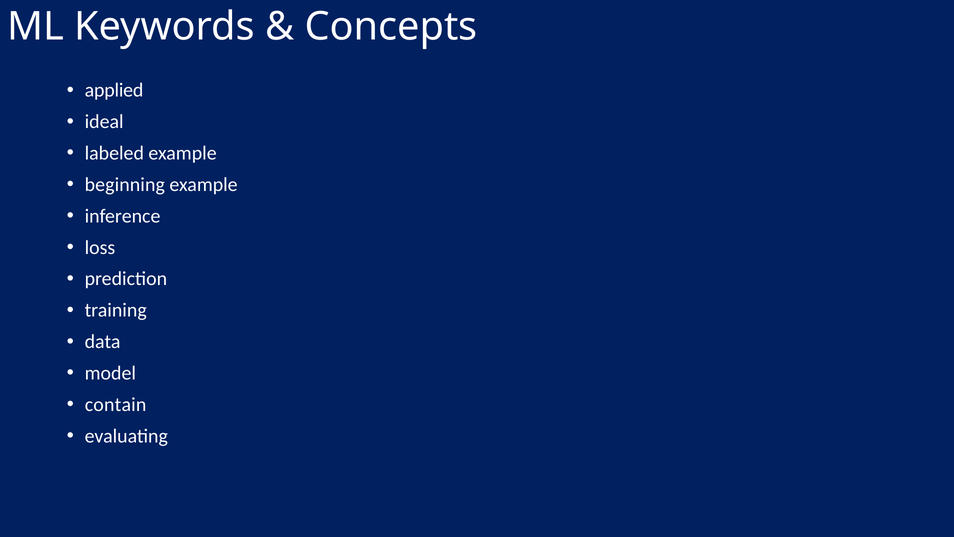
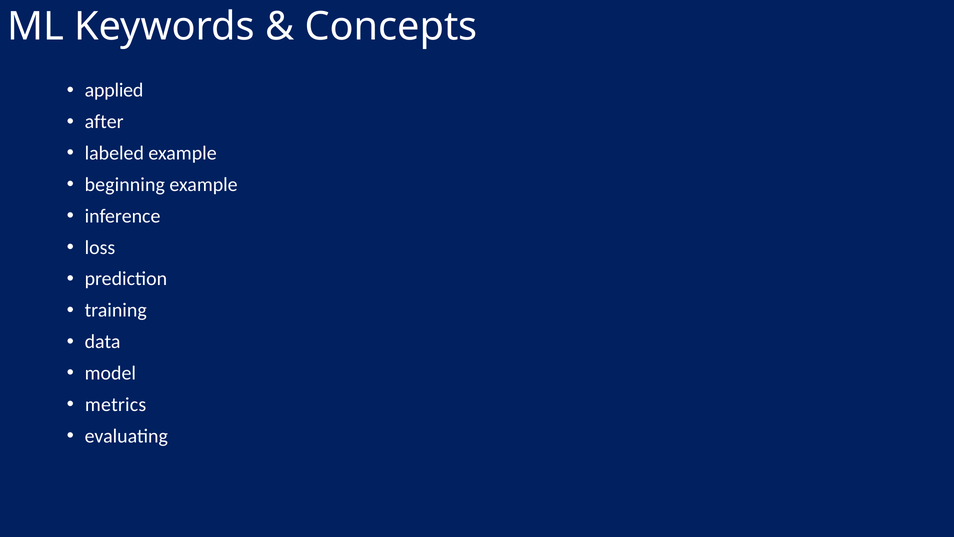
ideal: ideal -> after (104, 122)
contain: contain -> metrics (116, 404)
